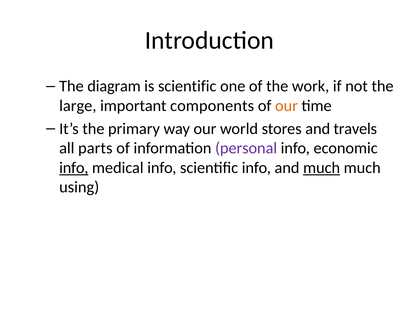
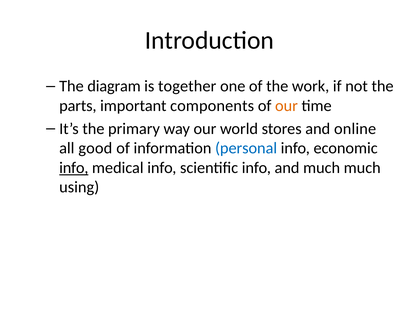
is scientific: scientific -> together (187, 86)
large: large -> parts (78, 106)
travels: travels -> online (355, 129)
parts: parts -> good (95, 148)
personal colour: purple -> blue (246, 148)
much underline: present -> none (322, 168)
